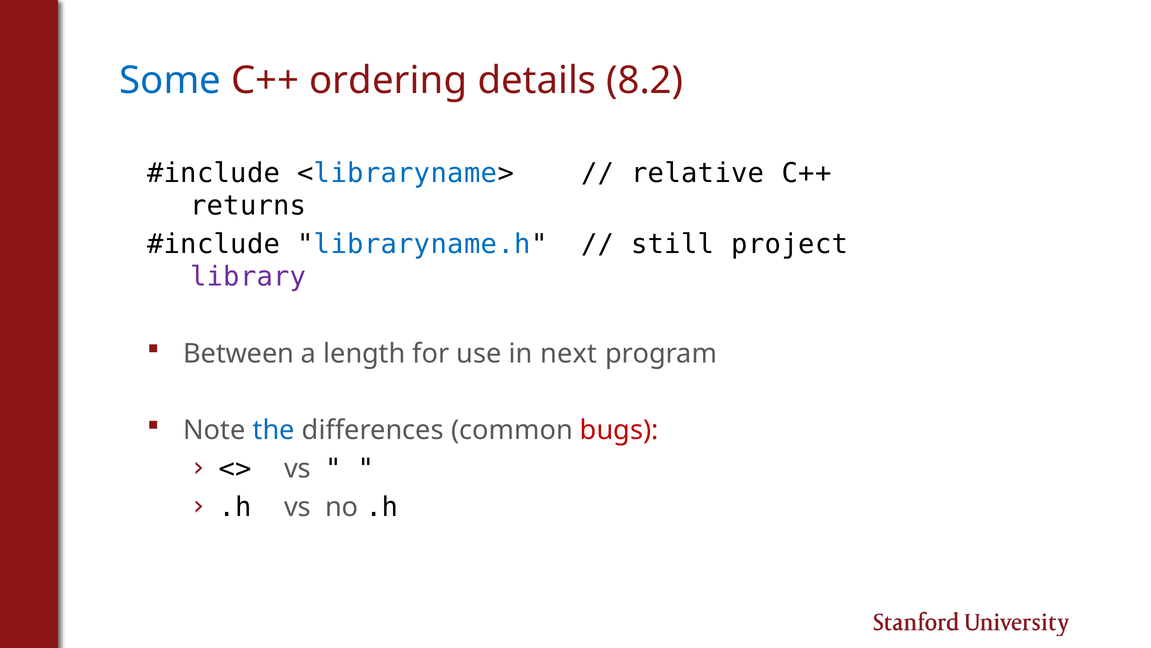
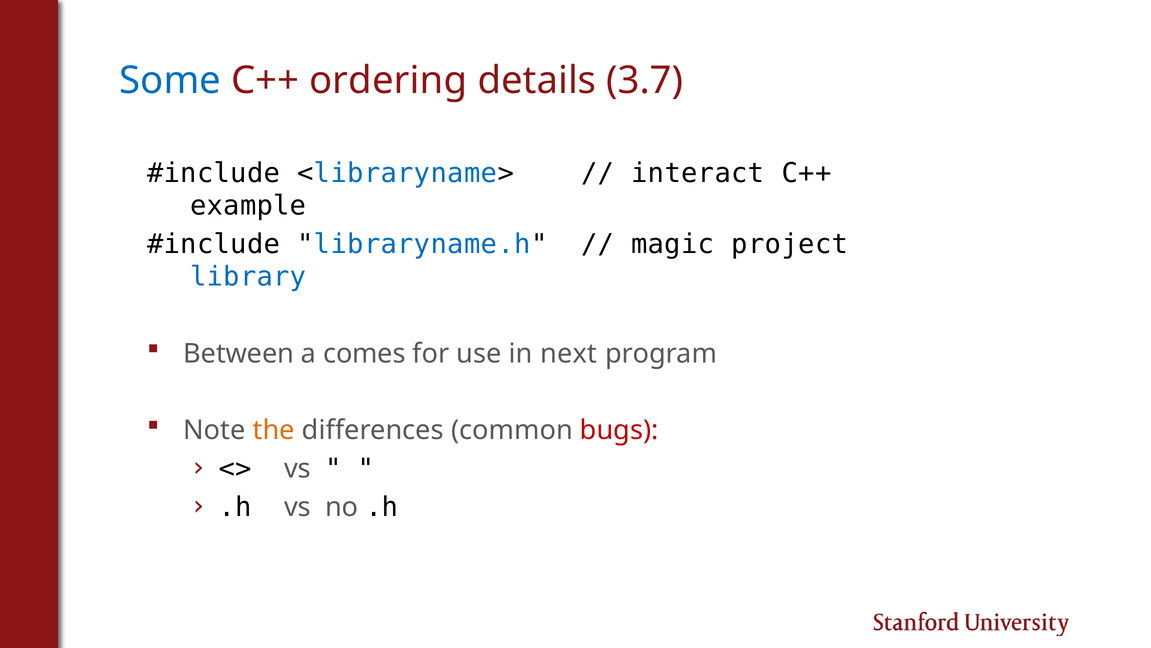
8.2: 8.2 -> 3.7 (645, 80)
relative: relative -> interact (698, 173)
returns: returns -> example (248, 206)
still: still -> magic (673, 244)
library colour: purple -> blue (248, 277)
length: length -> comes (364, 353)
the colour: blue -> orange (274, 430)
